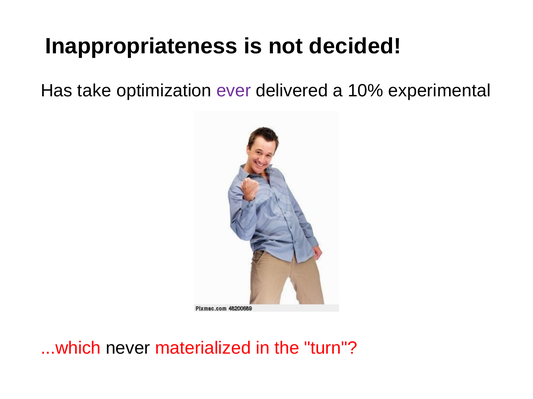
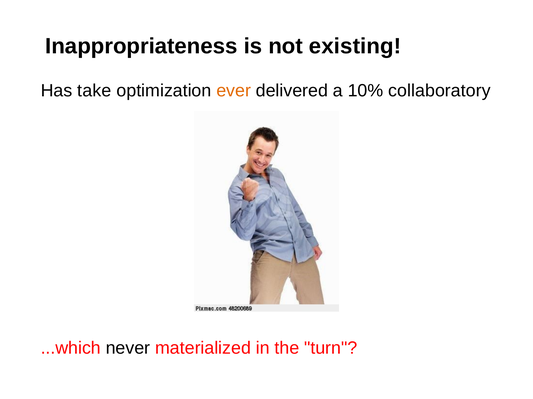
decided: decided -> existing (355, 46)
ever colour: purple -> orange (234, 91)
experimental: experimental -> collaboratory (439, 91)
